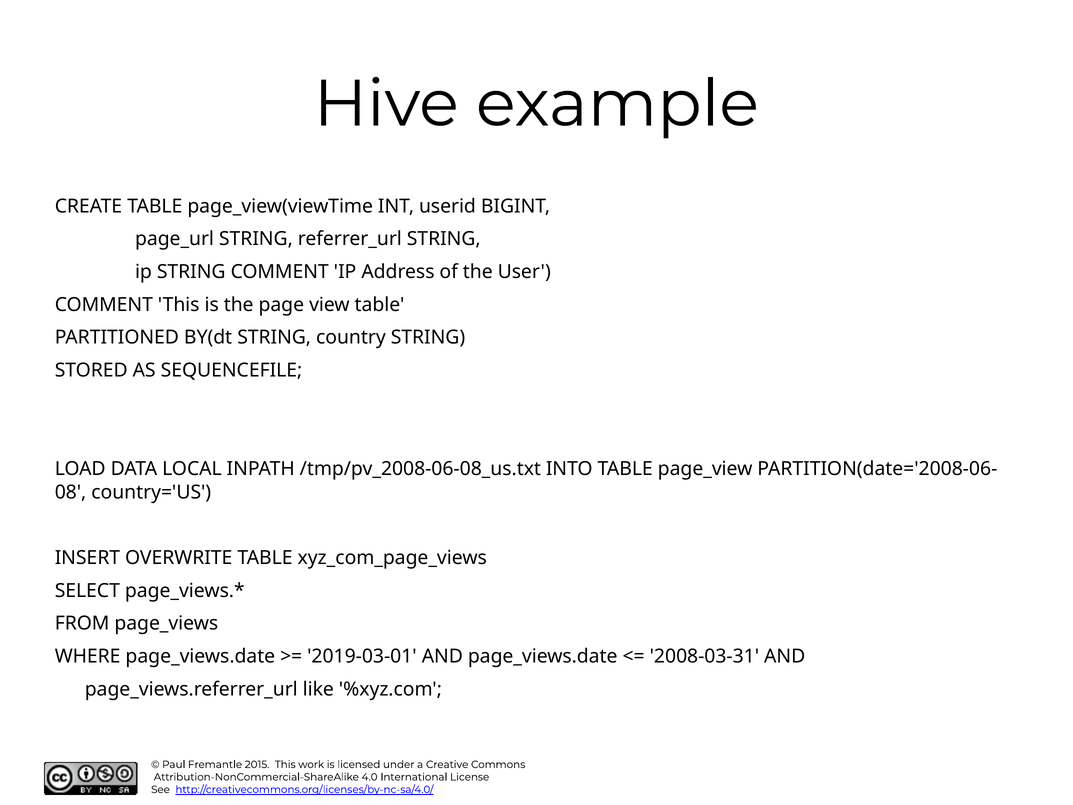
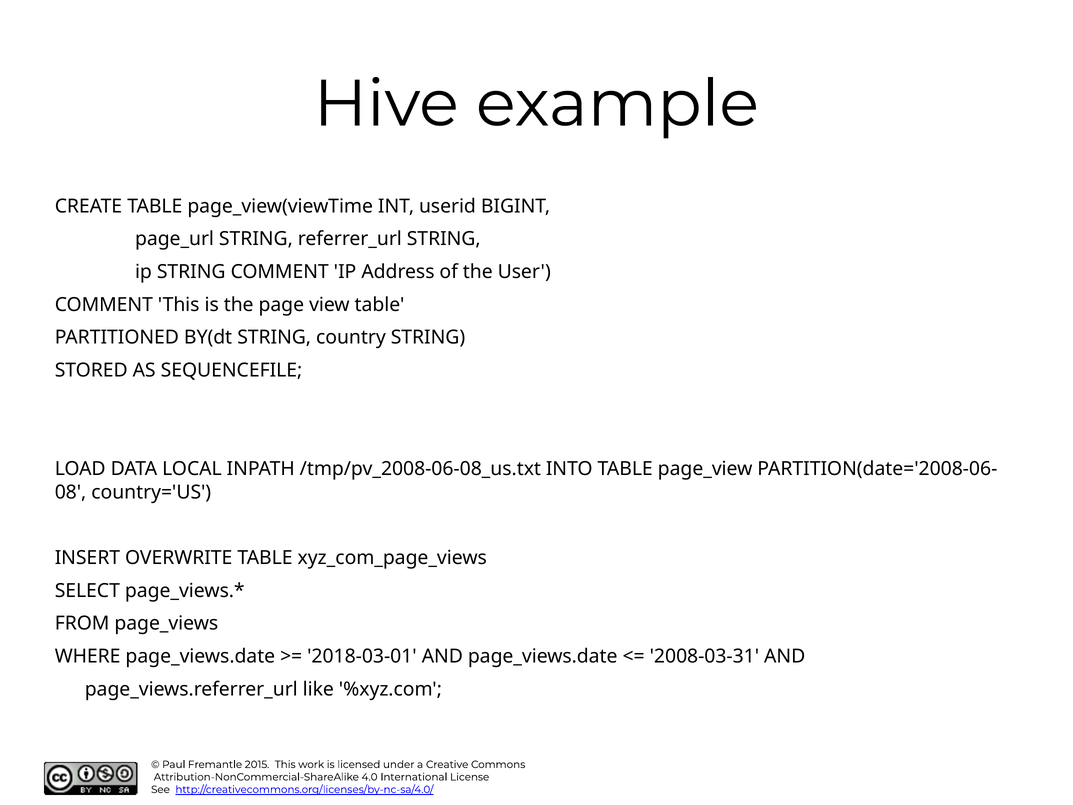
2019-03-01: 2019-03-01 -> 2018-03-01 (362, 656)
